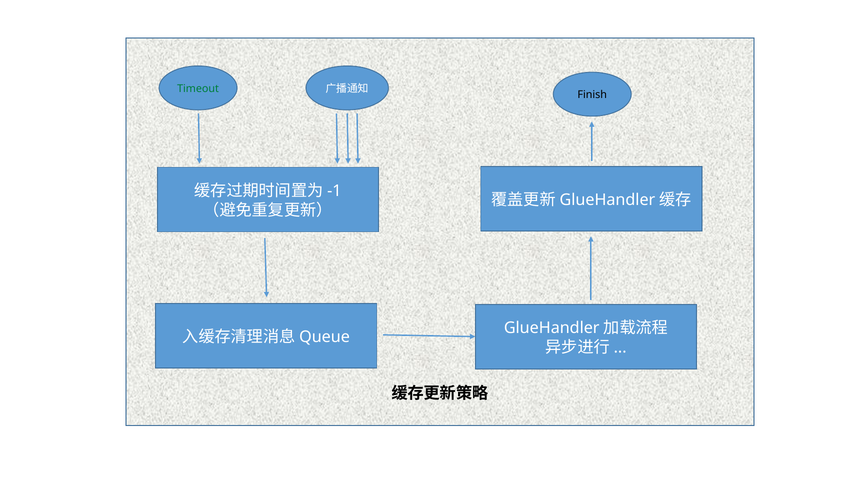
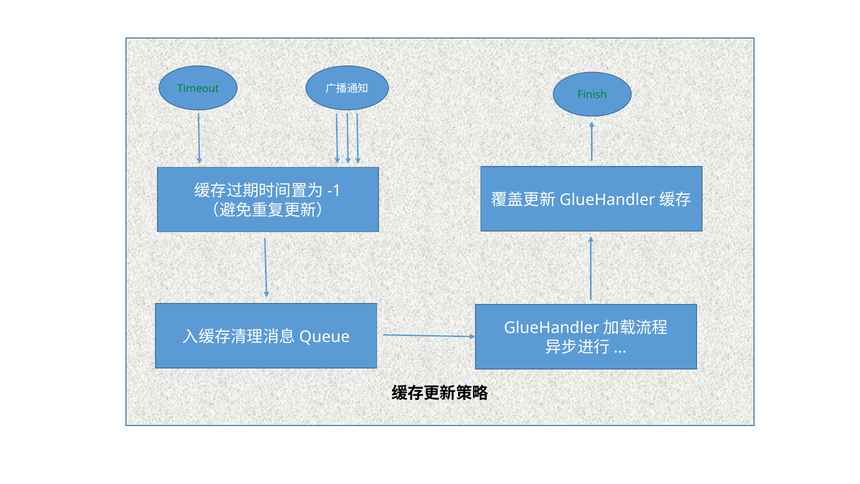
Finish colour: black -> green (592, 95)
